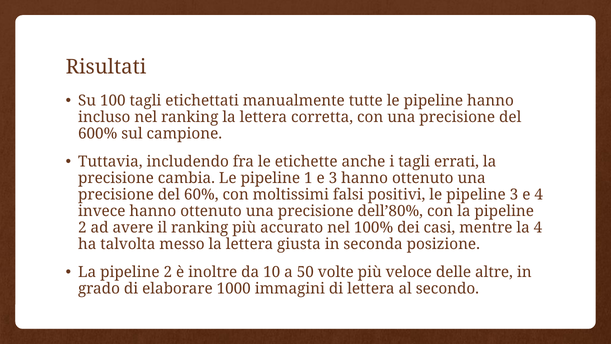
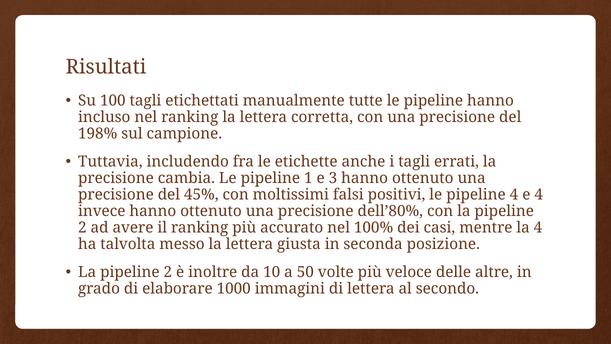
600%: 600% -> 198% (98, 134)
60%: 60% -> 45% (201, 195)
pipeline 3: 3 -> 4 (514, 195)
